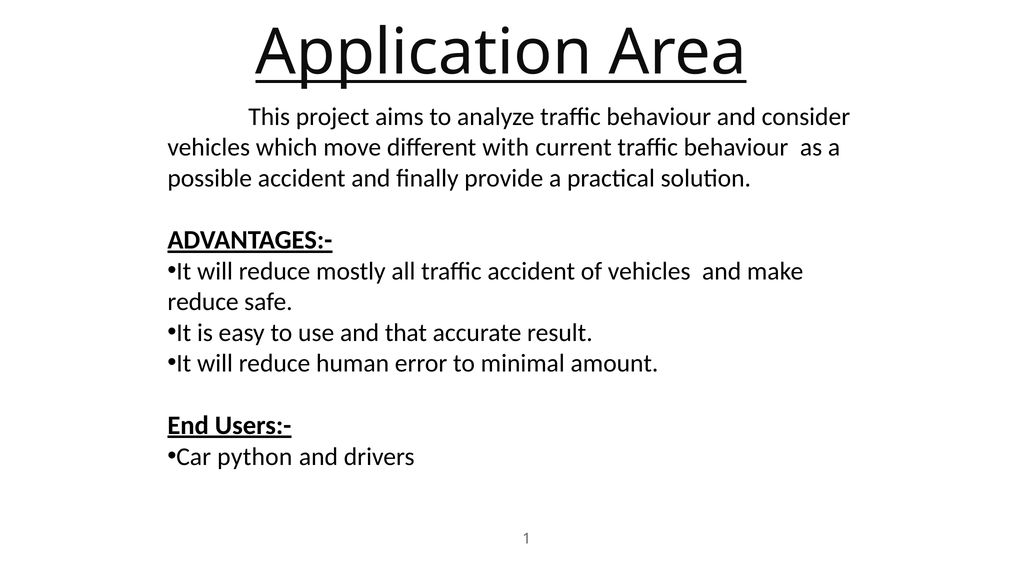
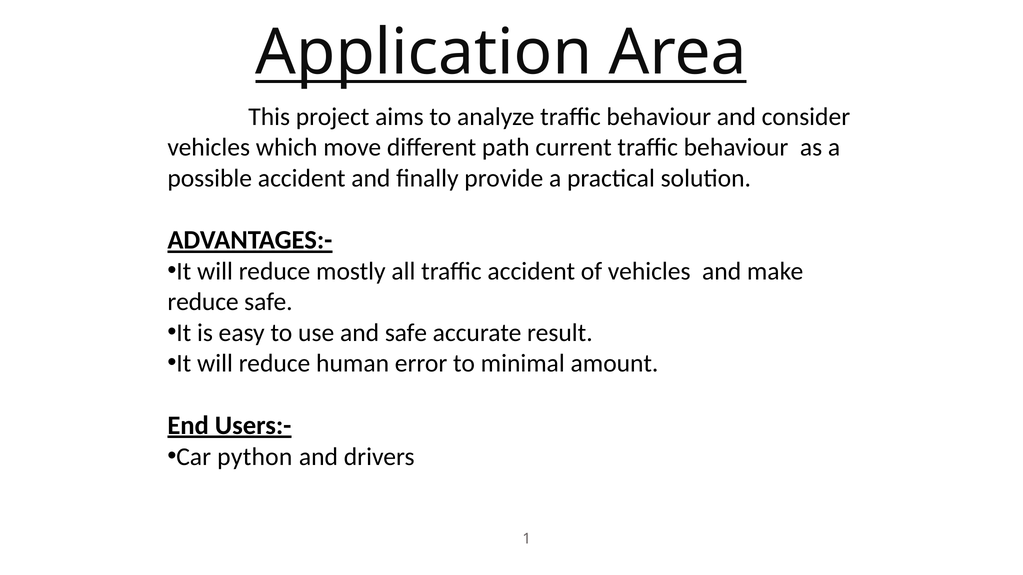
with: with -> path (506, 148)
and that: that -> safe (406, 333)
